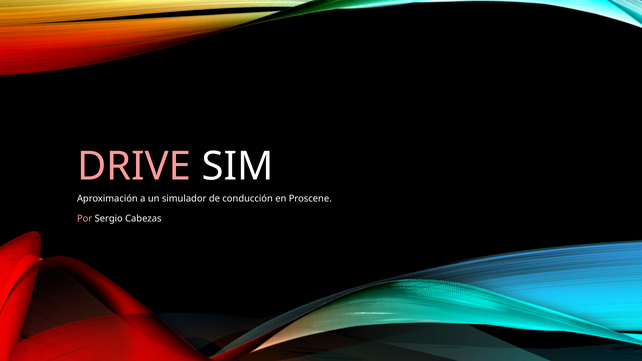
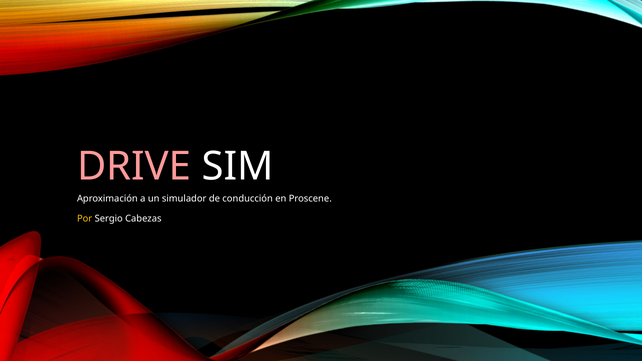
Por colour: pink -> yellow (85, 219)
